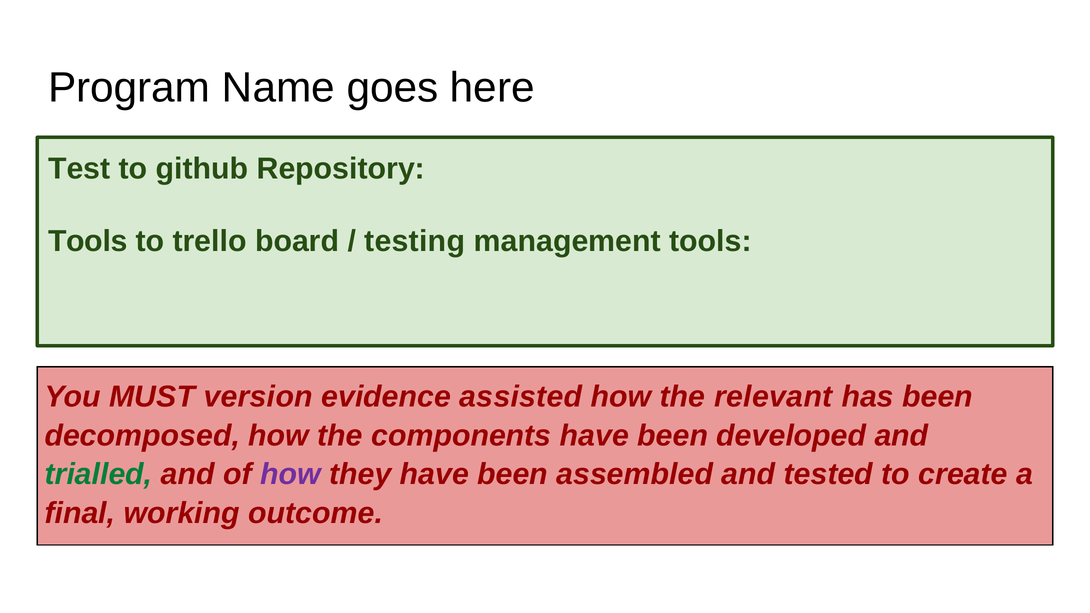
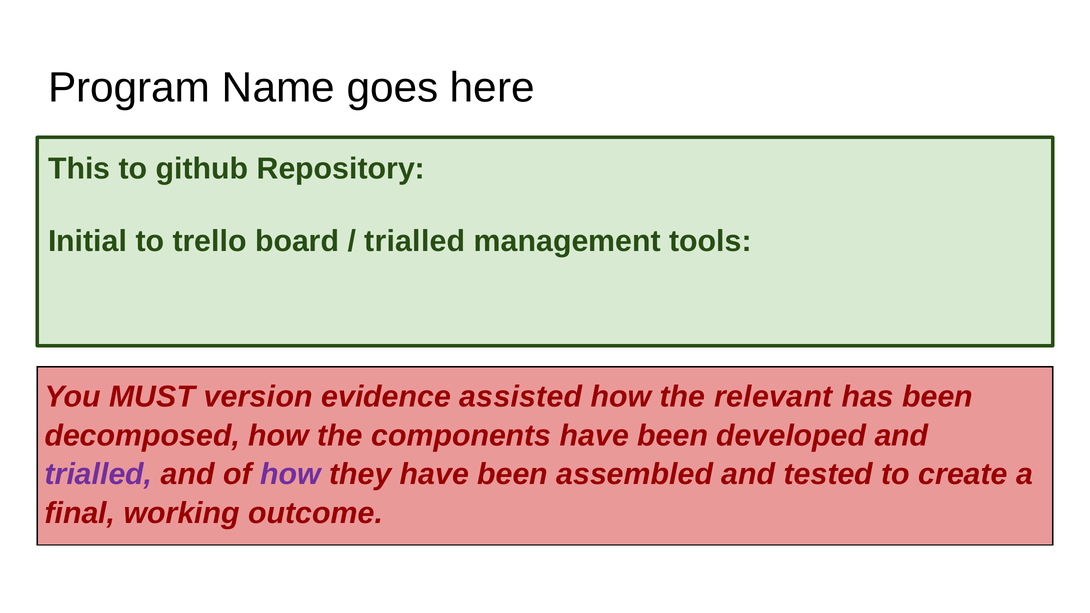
Test: Test -> This (79, 169)
Tools: Tools -> Initial (88, 241)
testing: testing -> trialled (415, 241)
trialled colour: green -> purple (99, 475)
